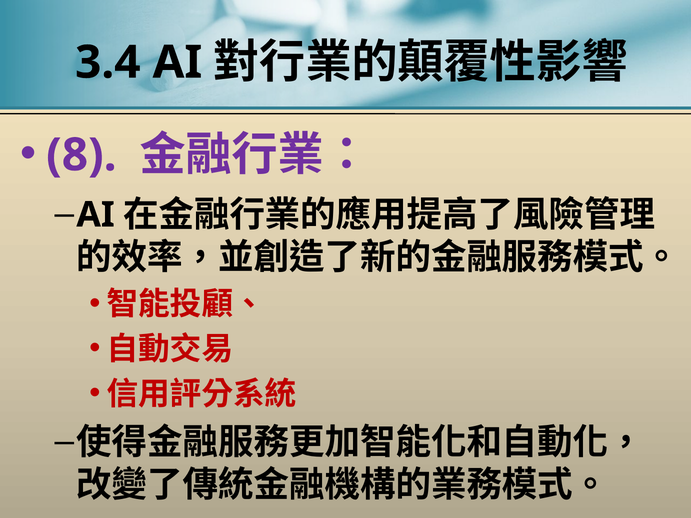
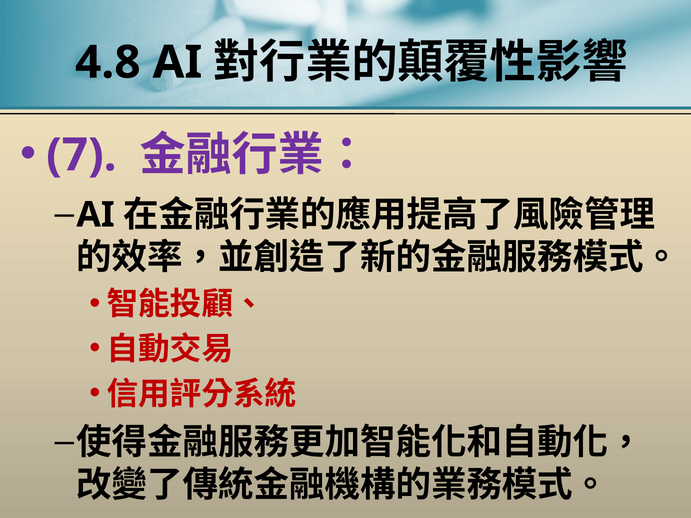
3.4: 3.4 -> 4.8 (108, 63)
8: 8 -> 7 (81, 155)
